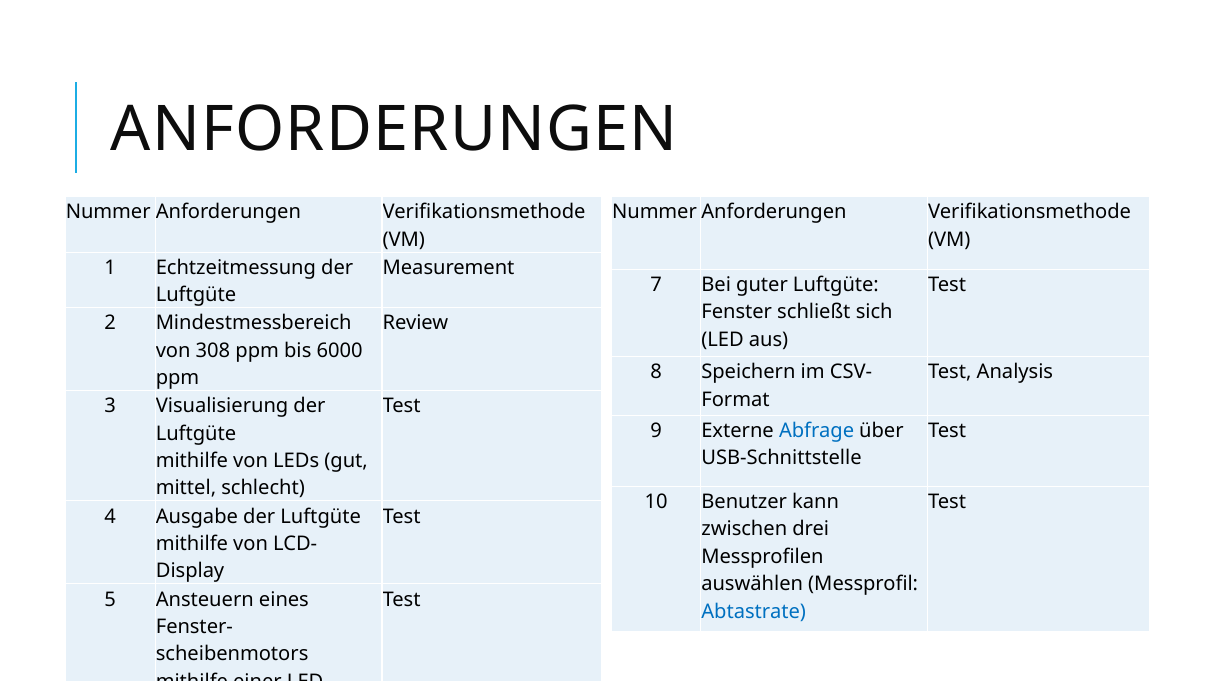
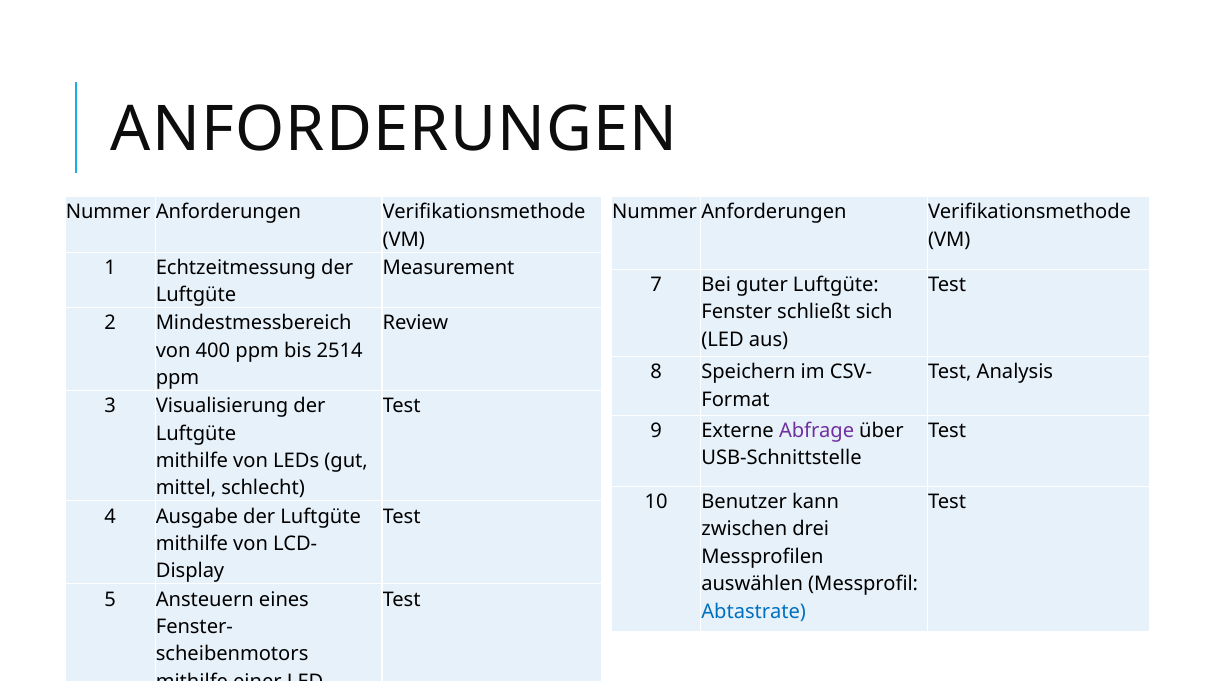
308: 308 -> 400 (213, 350)
6000: 6000 -> 2514 (340, 350)
Abfrage colour: blue -> purple (817, 431)
